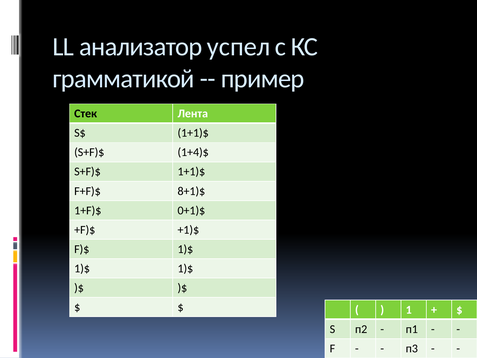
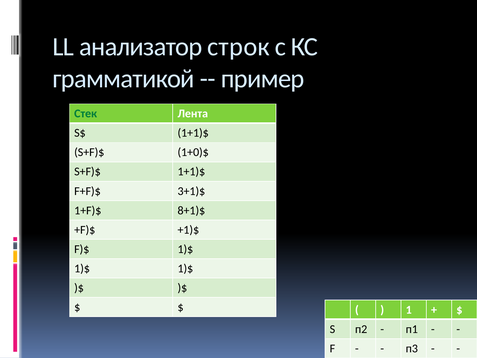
успел: успел -> строк (239, 47)
Стек colour: black -> green (86, 114)
1+4)$: 1+4)$ -> 1+0)$ (193, 152)
8+1)$: 8+1)$ -> 3+1)$ (191, 191)
0+1)$: 0+1)$ -> 8+1)$ (191, 210)
